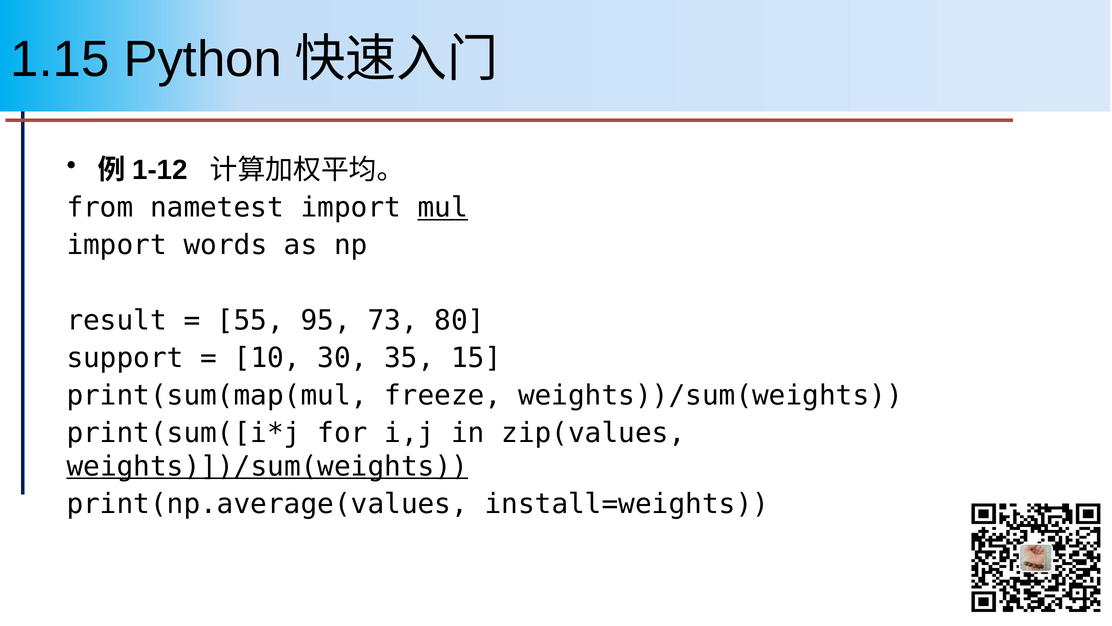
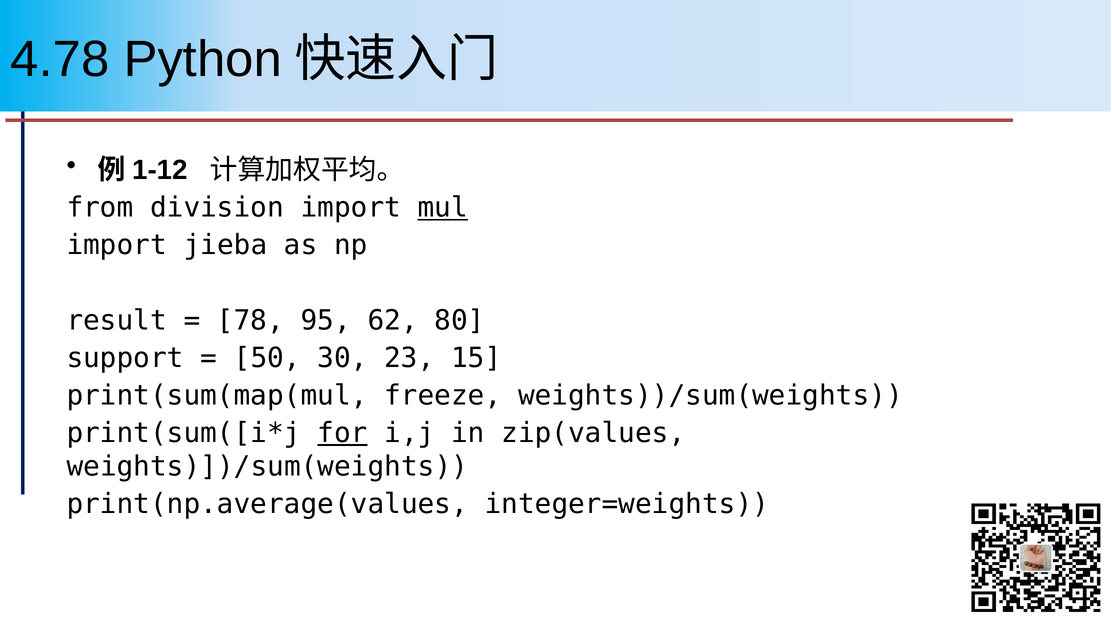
1.15: 1.15 -> 4.78 (60, 59)
nametest: nametest -> division (217, 208)
words: words -> jieba (225, 245)
55: 55 -> 78 (250, 320)
73: 73 -> 62 (393, 320)
10: 10 -> 50 (267, 358)
35: 35 -> 23 (409, 358)
for underline: none -> present (342, 433)
weights)])/sum(weights underline: present -> none (267, 466)
install=weights: install=weights -> integer=weights (627, 504)
